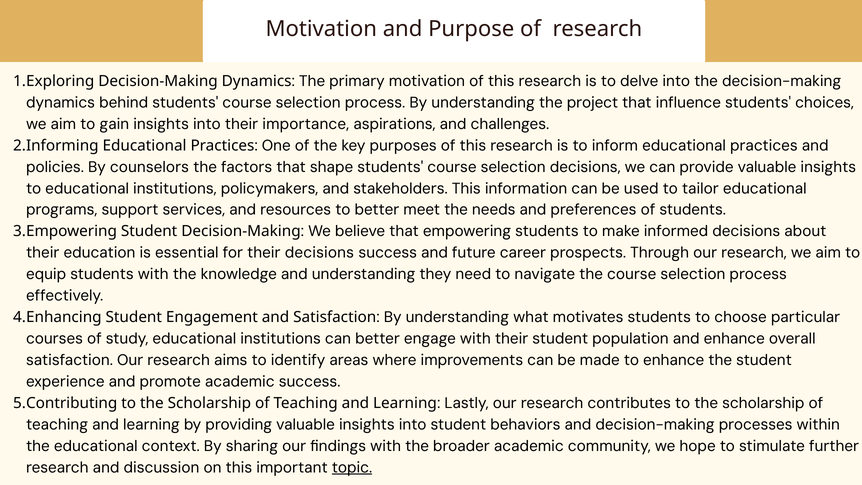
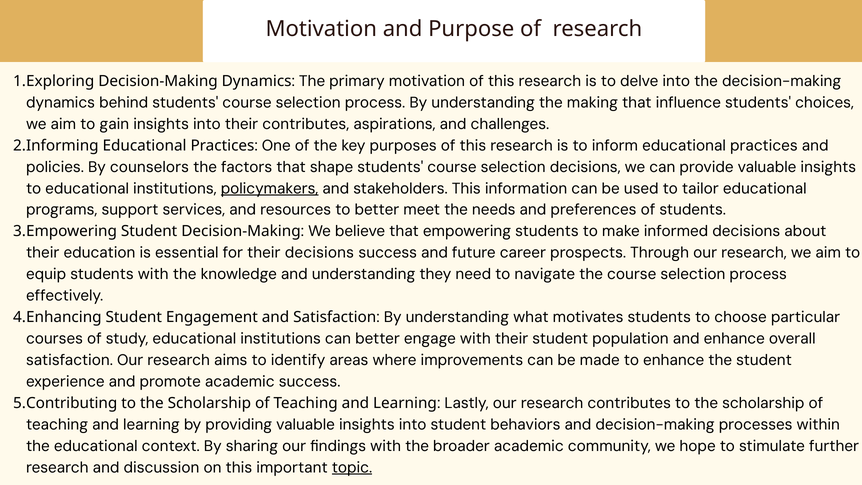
project: project -> making (592, 103)
their importance: importance -> contributes (306, 124)
policymakers underline: none -> present (270, 188)
